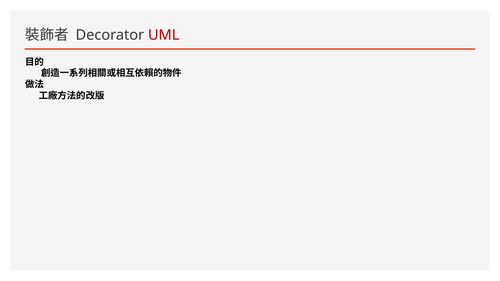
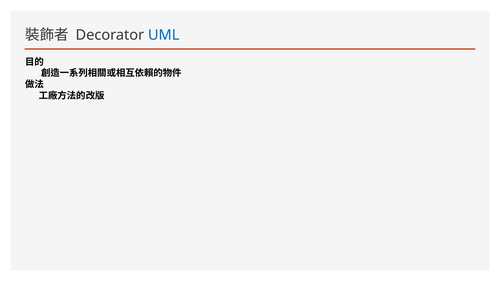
UML colour: red -> blue (164, 35)
